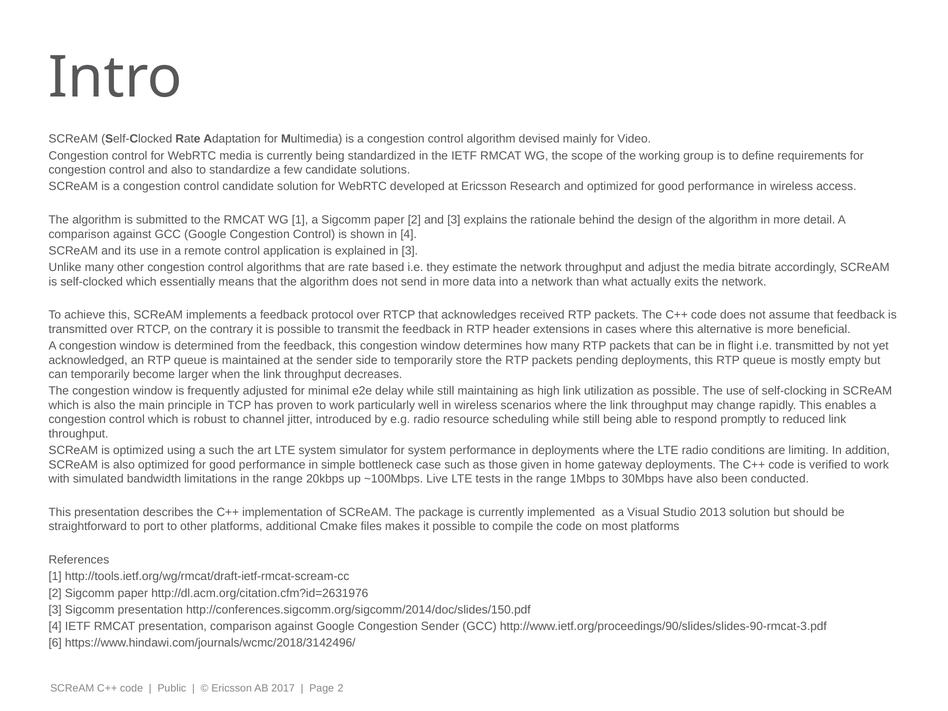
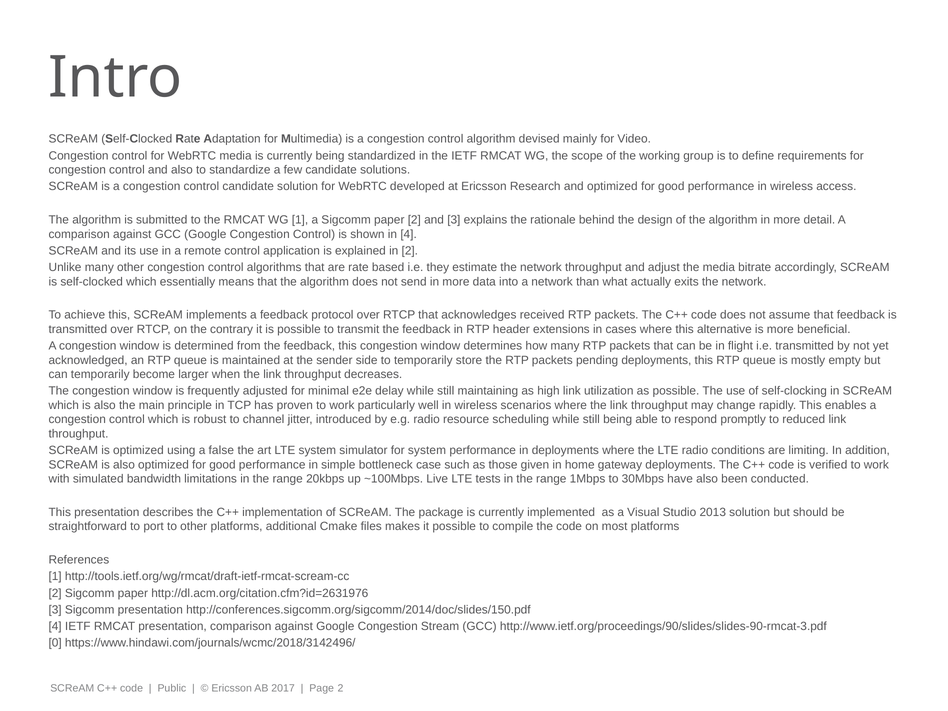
in 3: 3 -> 2 (410, 251)
a such: such -> false (221, 450)
Congestion Sender: Sender -> Stream (440, 626)
6: 6 -> 0 (55, 643)
